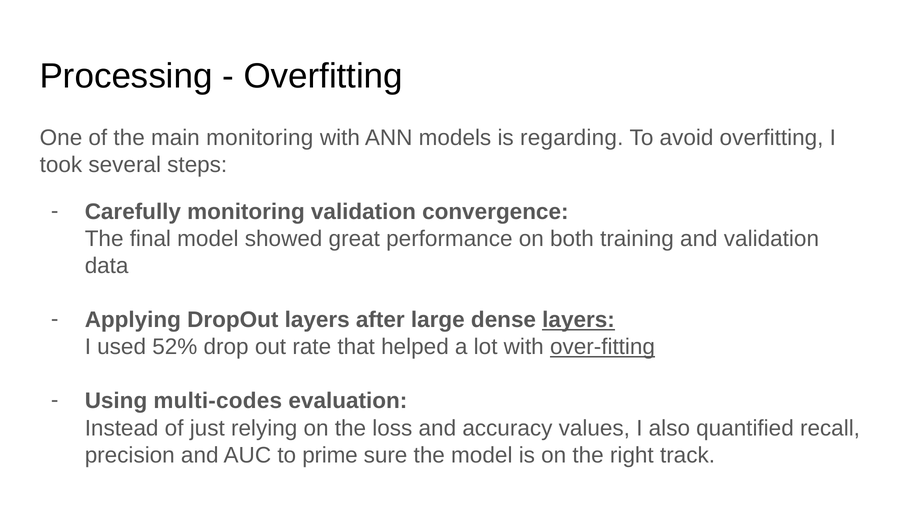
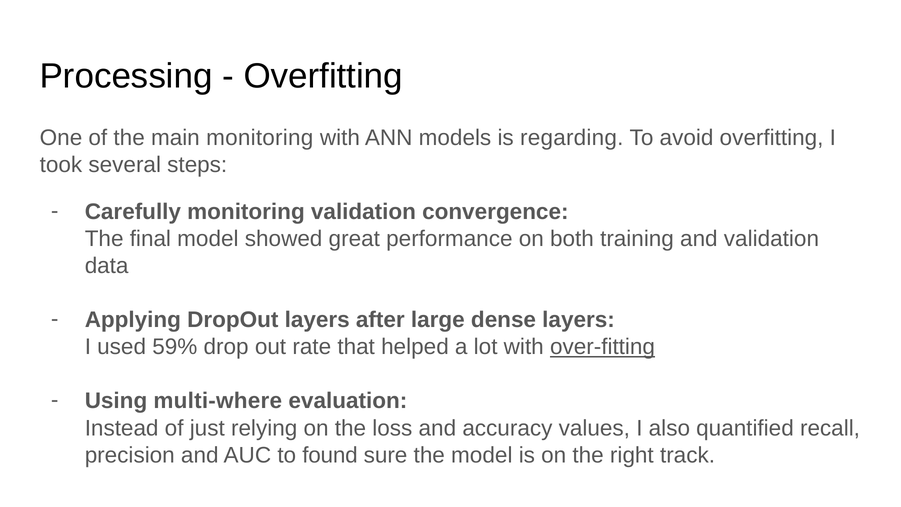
layers underline: present -> none (579, 320)
52%: 52% -> 59% (175, 347)
multi-codes: multi-codes -> multi-where (218, 401)
prime: prime -> found (330, 455)
